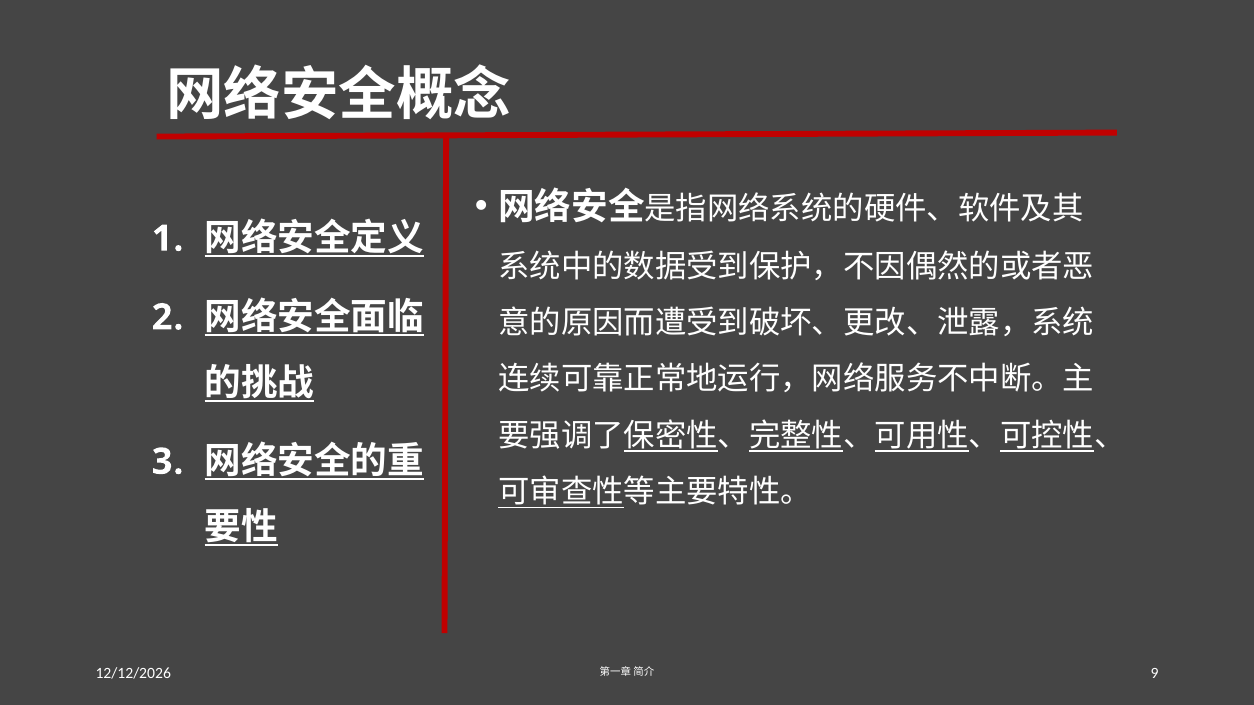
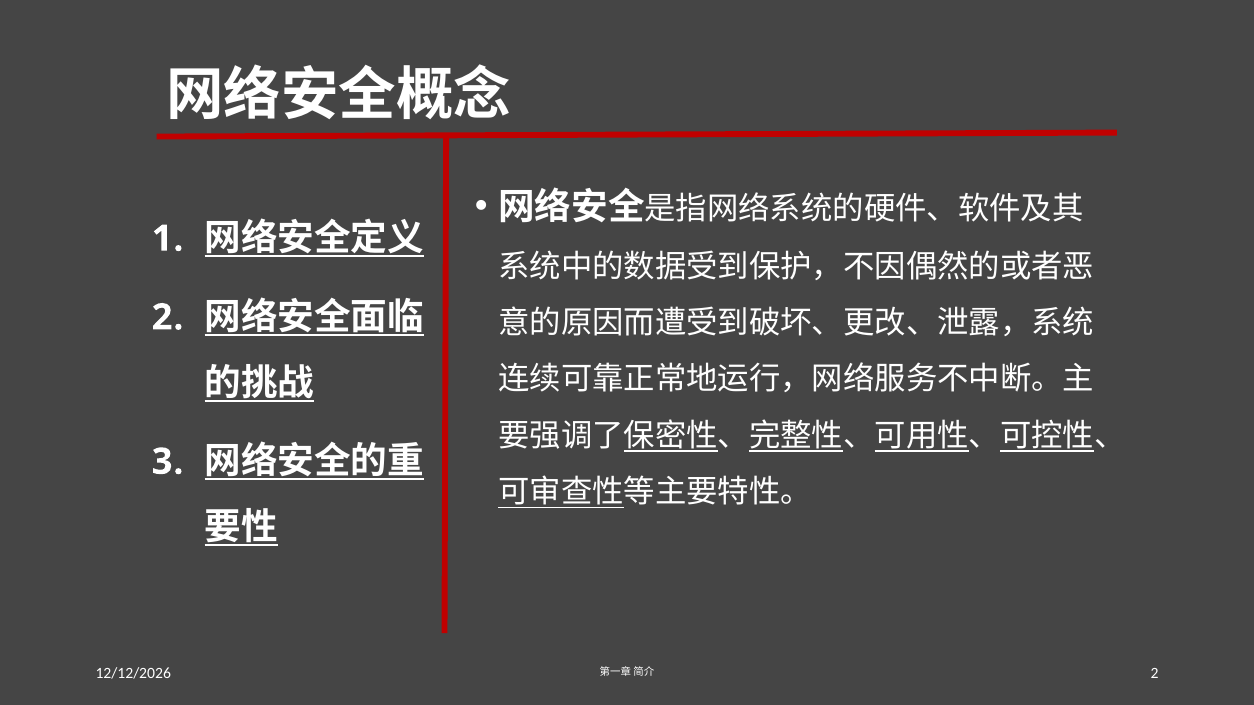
9: 9 -> 2 (1154, 673)
